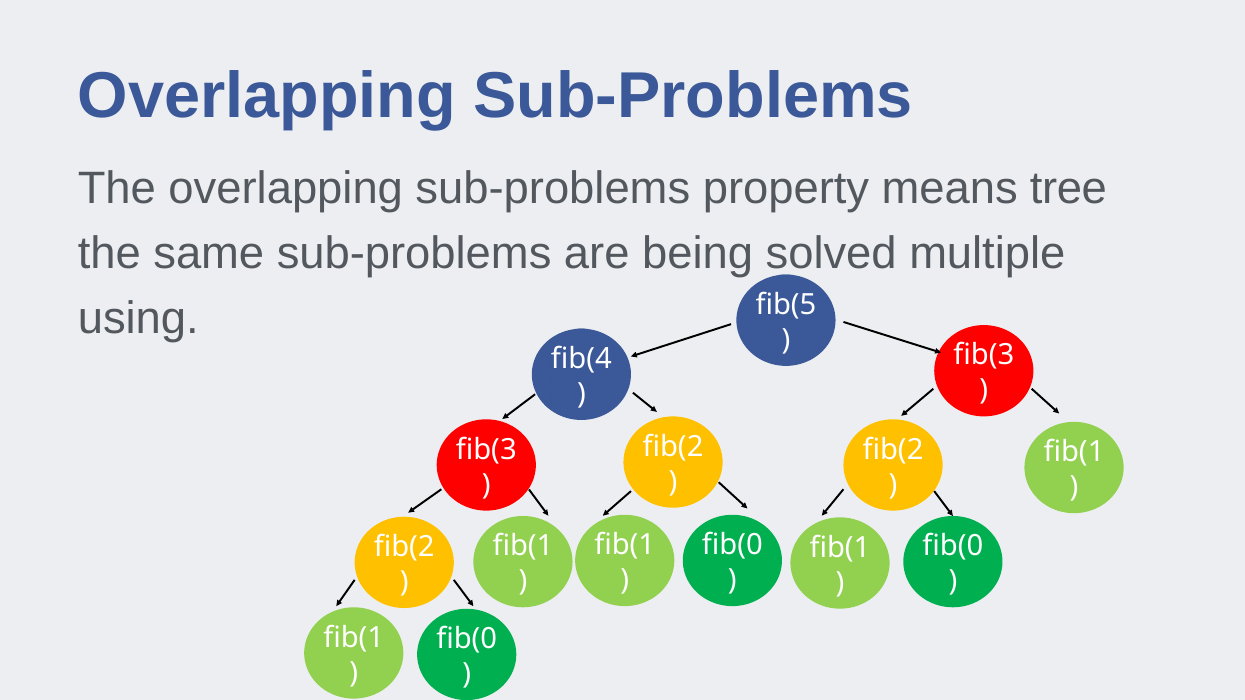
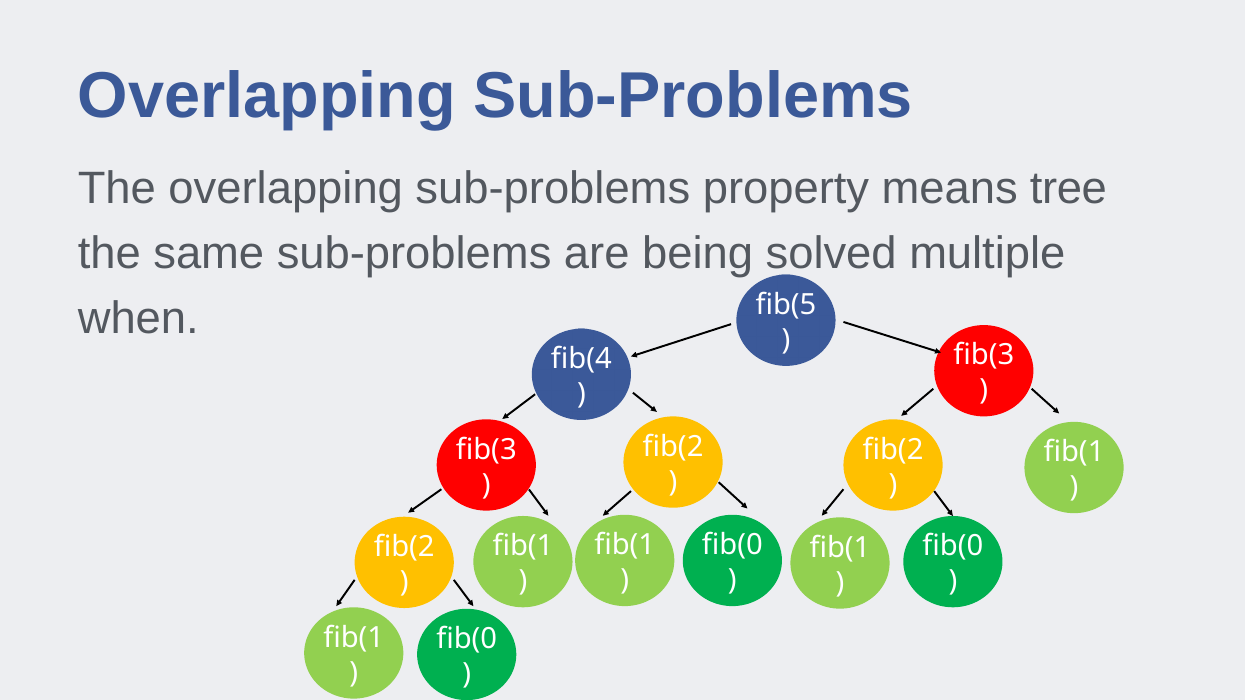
using: using -> when (138, 319)
